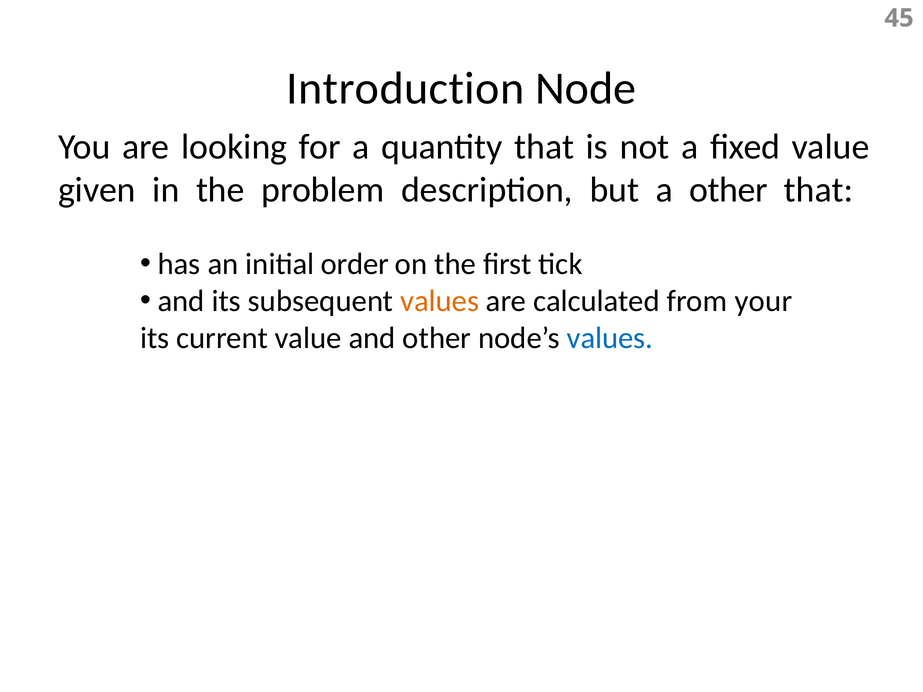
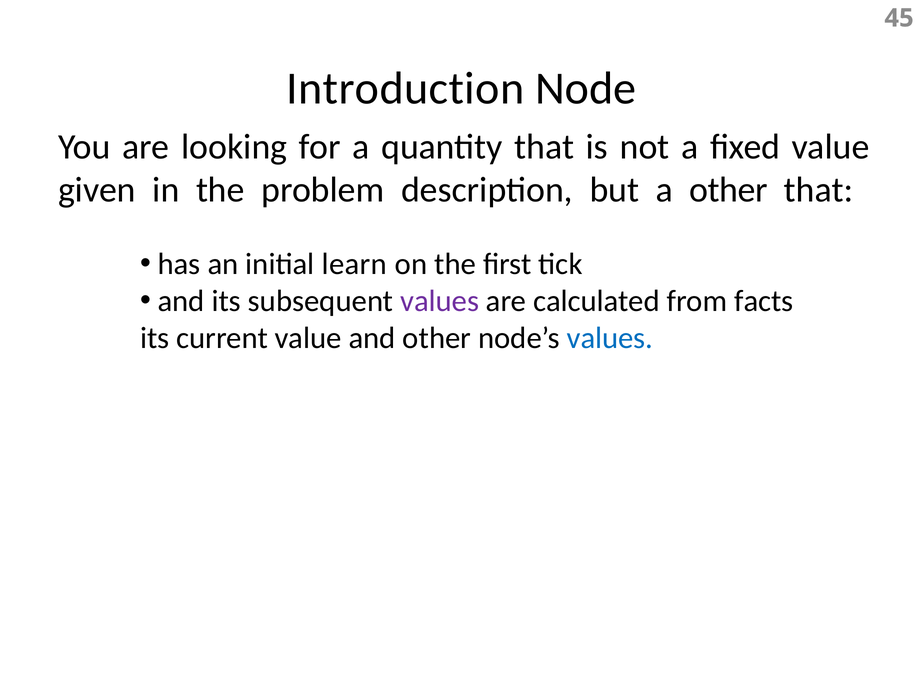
order: order -> learn (355, 264)
values colour: orange -> purple (440, 301)
your: your -> facts (764, 301)
